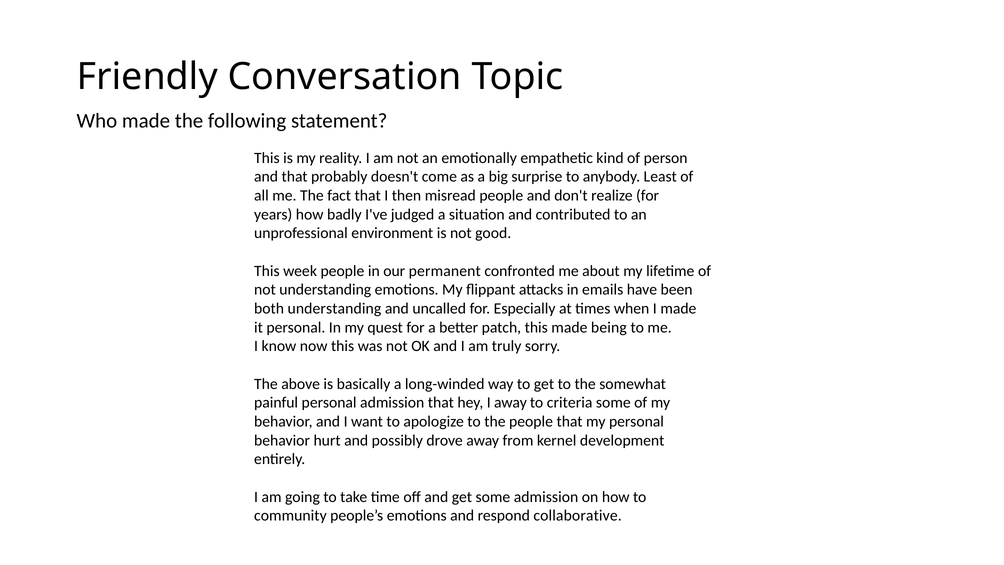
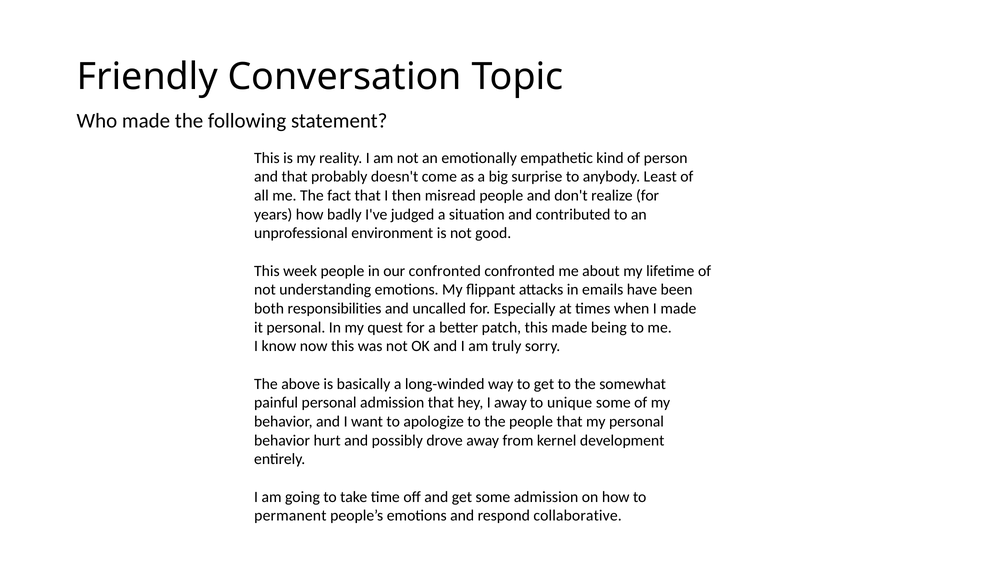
our permanent: permanent -> confronted (445, 271)
both understanding: understanding -> responsibilities (335, 309)
criteria: criteria -> unique (570, 403)
community: community -> permanent (290, 516)
